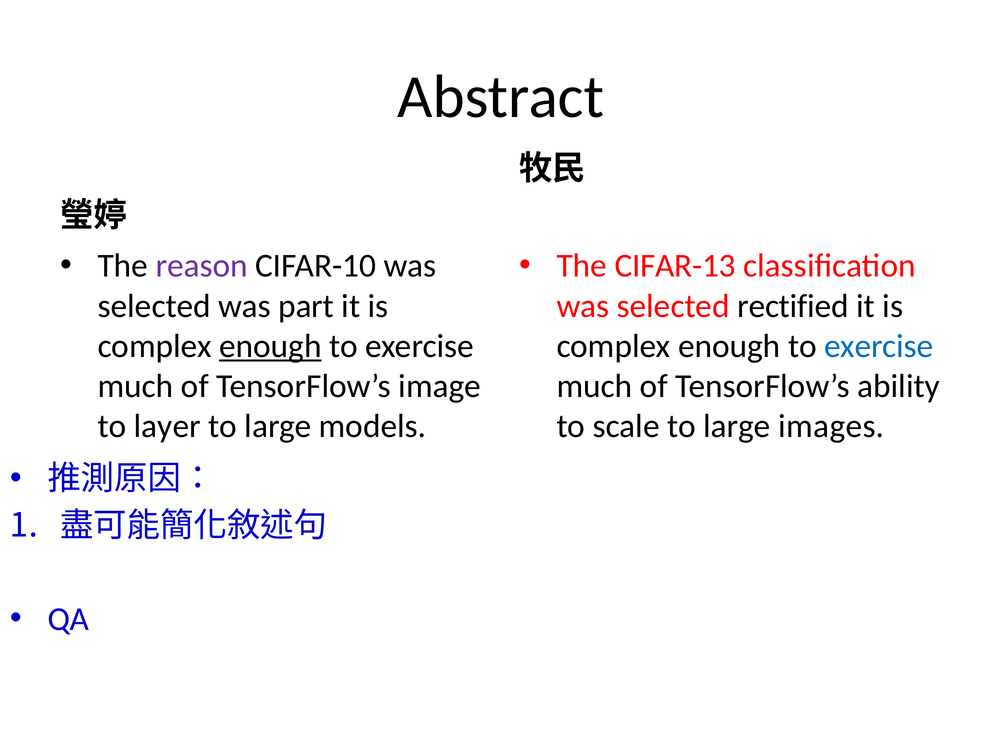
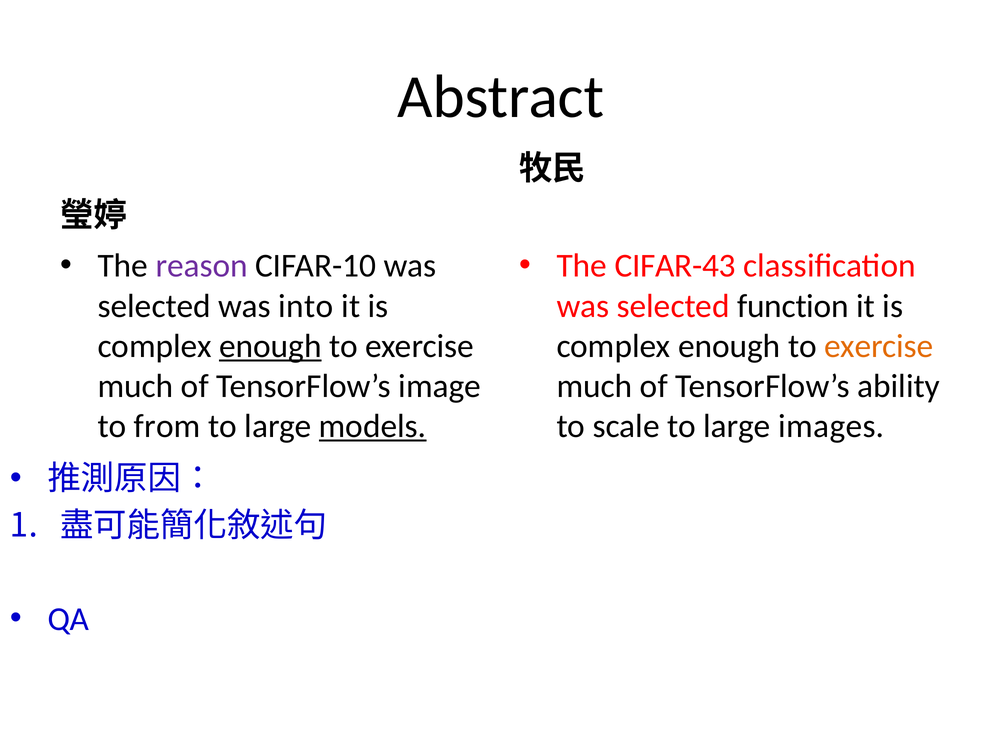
CIFAR-13: CIFAR-13 -> CIFAR-43 (675, 266)
part: part -> into (306, 306)
rectified: rectified -> function (793, 306)
exercise colour: blue -> orange (879, 346)
layer: layer -> from (167, 426)
models underline: none -> present (373, 426)
